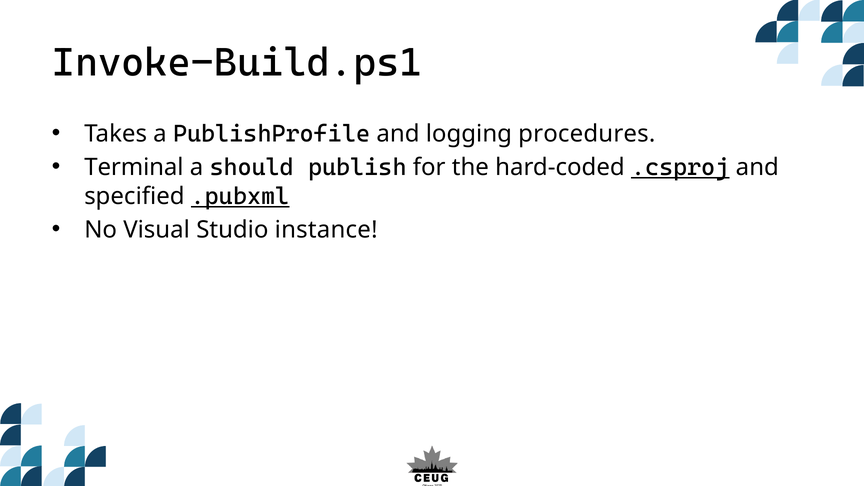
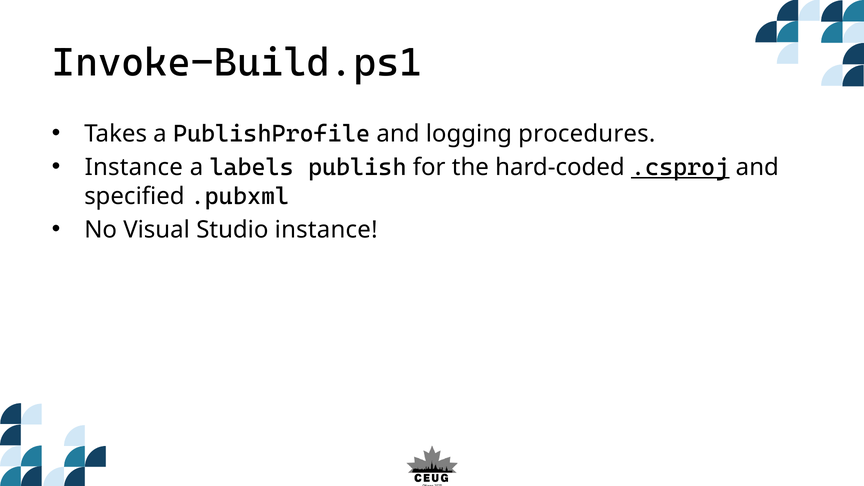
Terminal: Terminal -> Instance (134, 167)
should: should -> labels (252, 167)
.pubxml underline: present -> none (240, 196)
